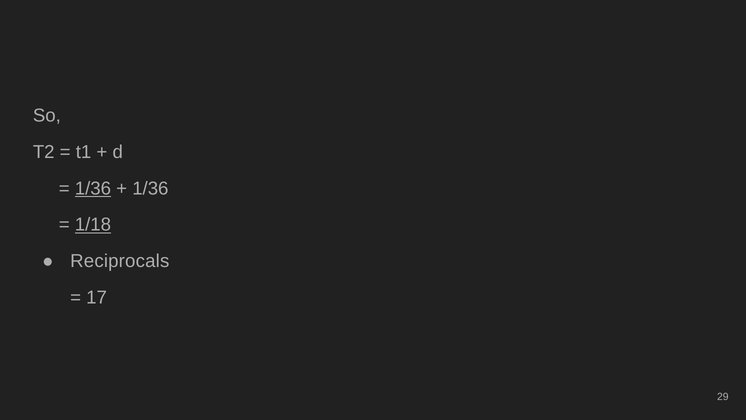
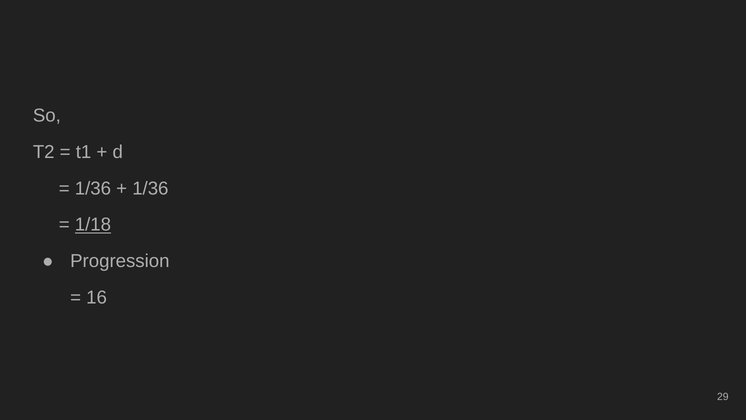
1/36 underline: present -> none (93, 188)
Reciprocals: Reciprocals -> Progression (120, 261)
17: 17 -> 16 (97, 297)
